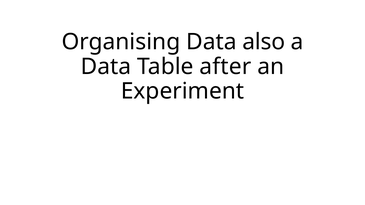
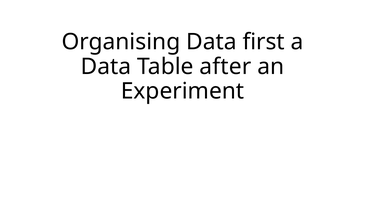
also: also -> first (264, 42)
